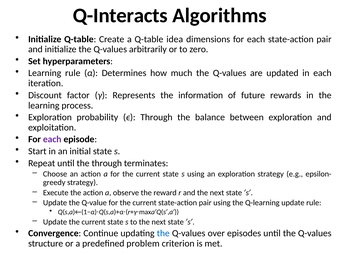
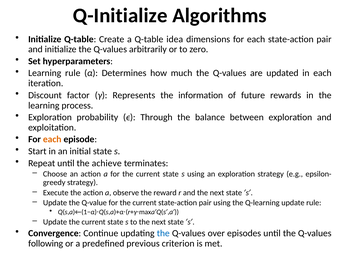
Q-Interacts: Q-Interacts -> Q-Initialize (120, 15)
each colour: purple -> orange (52, 139)
the through: through -> achieve (107, 163)
structure: structure -> following (46, 243)
problem: problem -> previous (143, 243)
